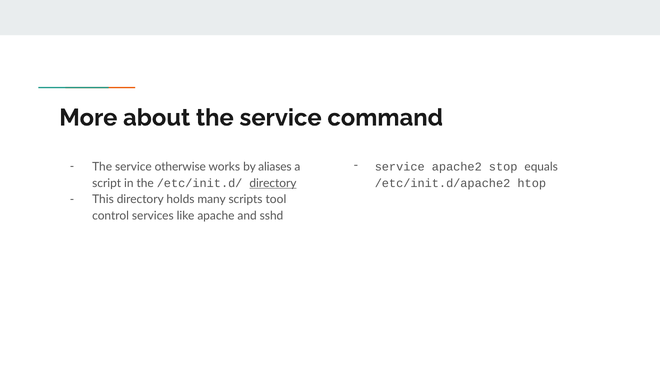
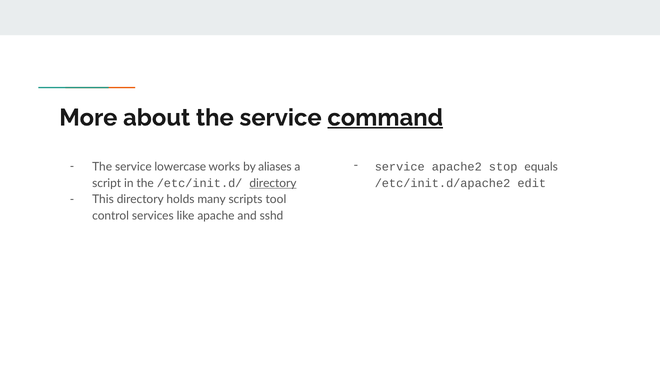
command underline: none -> present (385, 118)
otherwise: otherwise -> lowercase (180, 167)
htop: htop -> edit (532, 183)
